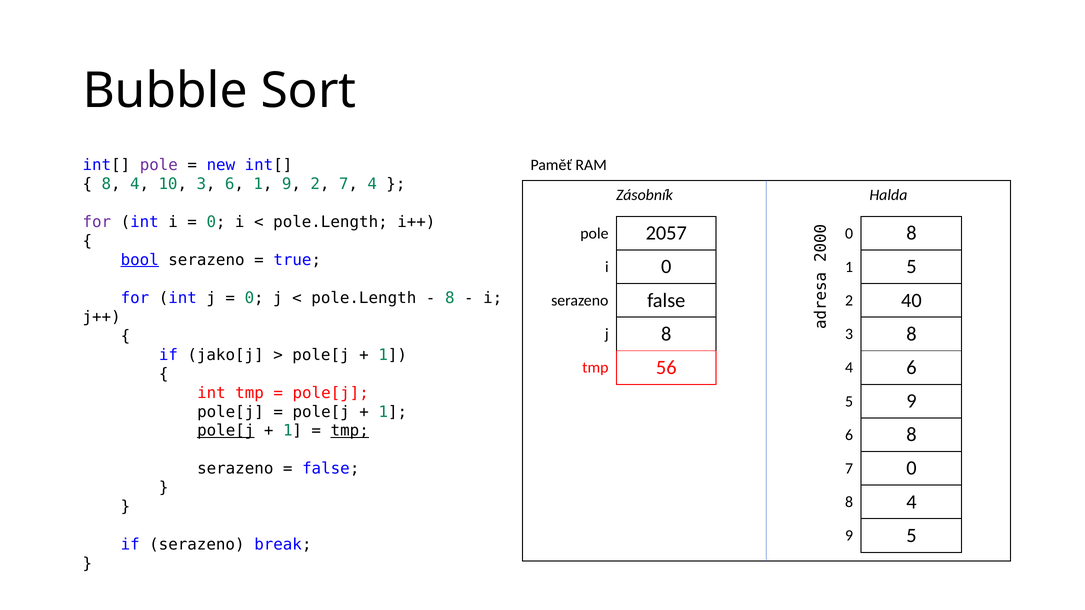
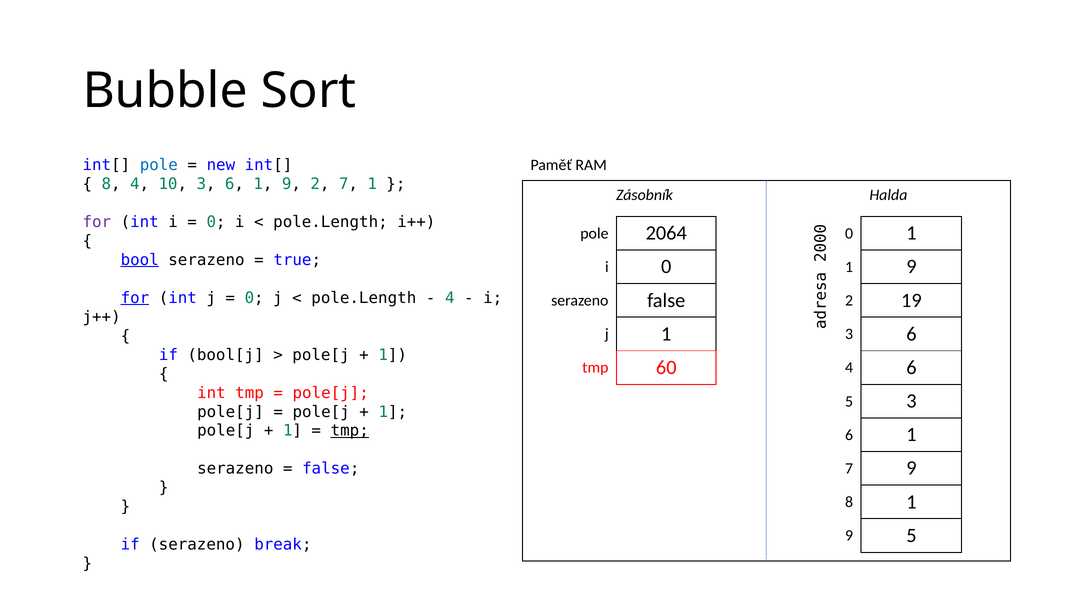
pole colour: purple -> blue (159, 165)
7 4: 4 -> 1 (372, 184)
0 0 8: 8 -> 1 (911, 233)
2057: 2057 -> 2064 (666, 233)
5: 5 -> 9 (911, 267)
for underline: none -> present (135, 298)
8: 8 -> 4 (450, 298)
40: 40 -> 19 (911, 300)
j 8: 8 -> 1 (666, 334)
8: 8 -> 6 (911, 334)
jako[j: jako[j -> bool[j (226, 355)
56: 56 -> 60 (666, 368)
5 9: 9 -> 3 (911, 401)
pole[j underline: present -> none (226, 431)
8: 8 -> 1 (911, 435)
7 0: 0 -> 9 (911, 468)
4: 4 -> 1 (911, 502)
